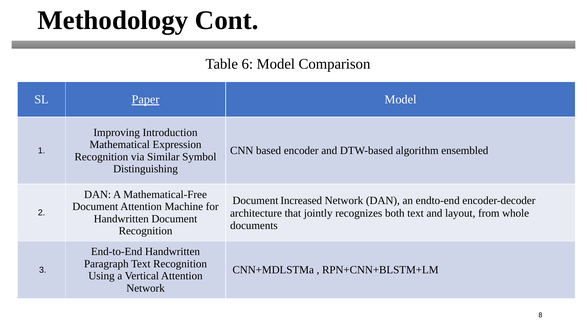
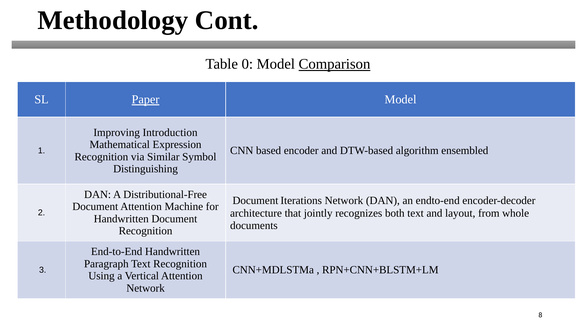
6: 6 -> 0 (247, 64)
Comparison underline: none -> present (334, 64)
Mathematical-Free: Mathematical-Free -> Distributional-Free (165, 195)
Increased: Increased -> Iterations (301, 201)
